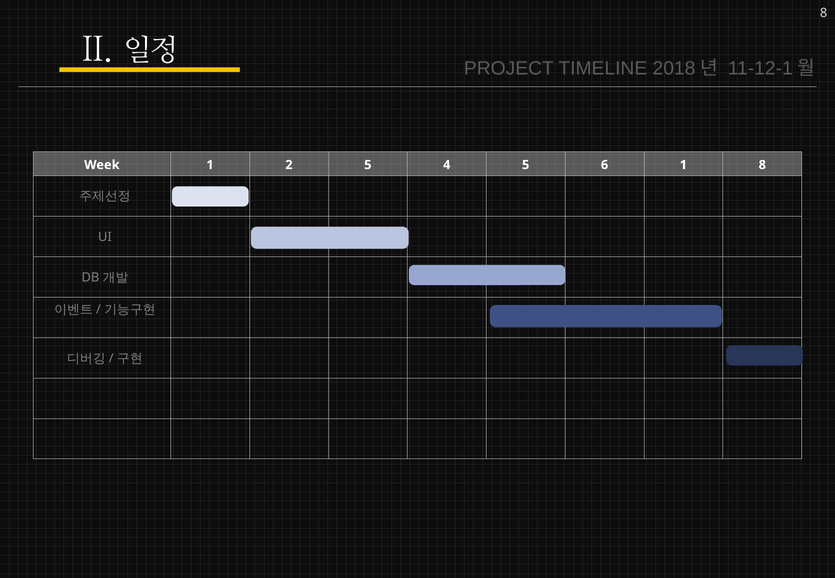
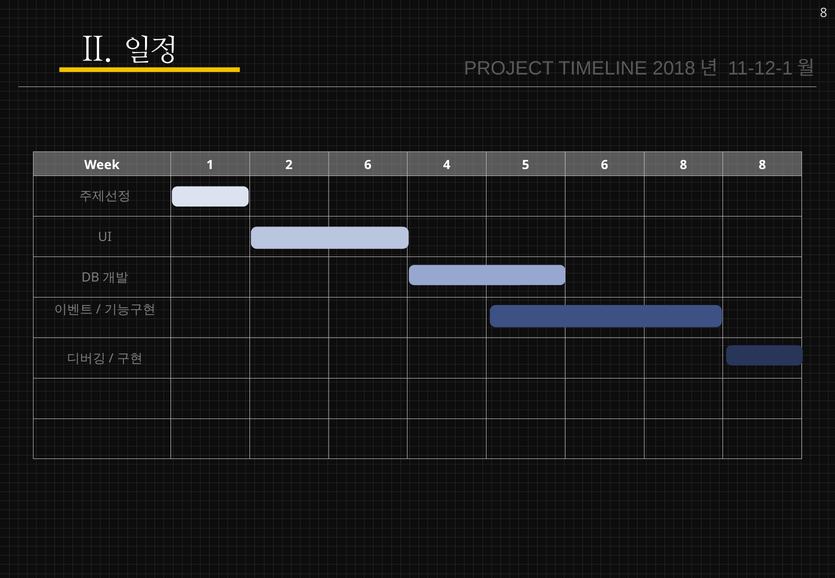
2 5: 5 -> 6 (368, 165)
6 1: 1 -> 8 (683, 165)
